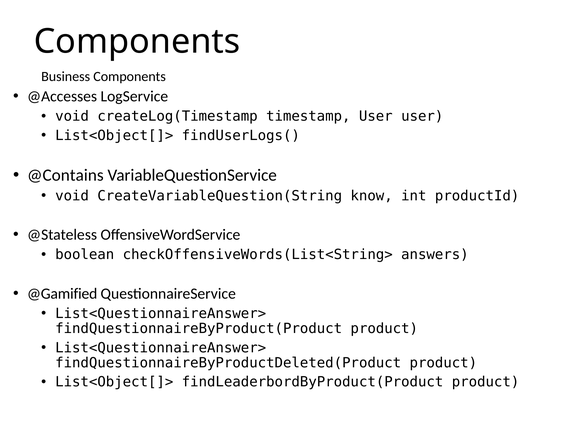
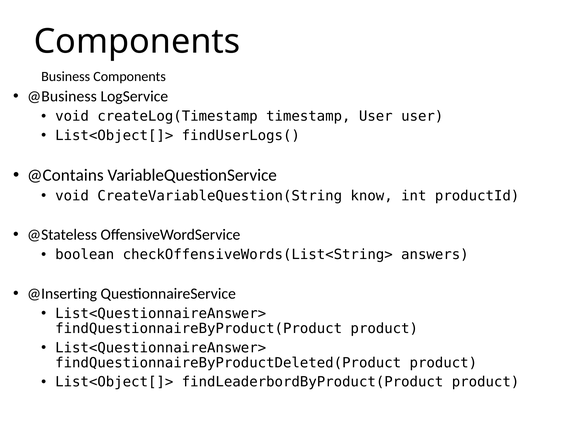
@Accesses: @Accesses -> @Business (62, 96)
@Gamified: @Gamified -> @Inserting (62, 293)
